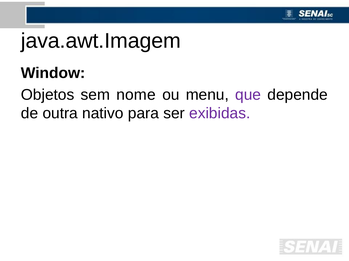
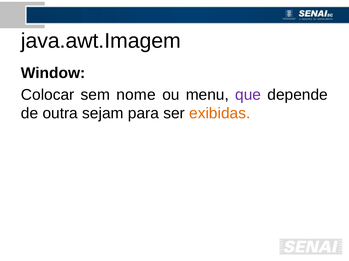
Objetos: Objetos -> Colocar (48, 95)
nativo: nativo -> sejam (103, 114)
exibidas colour: purple -> orange (220, 114)
